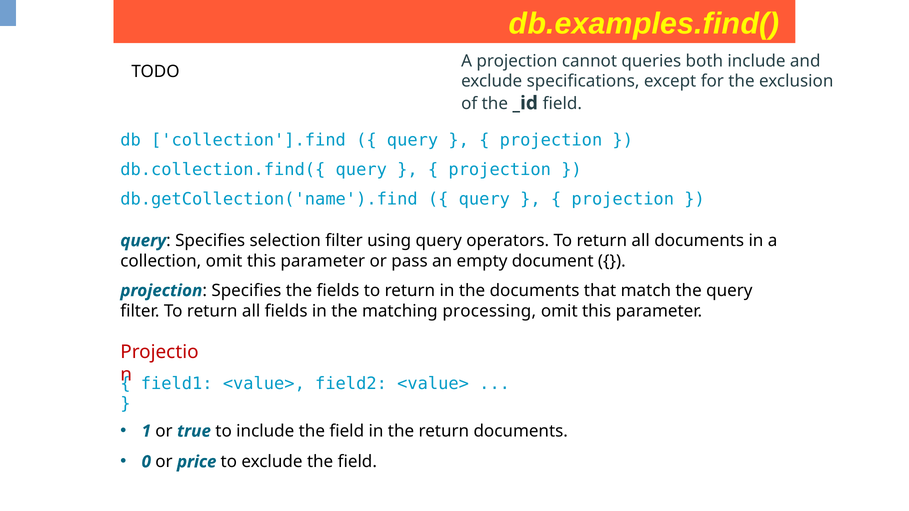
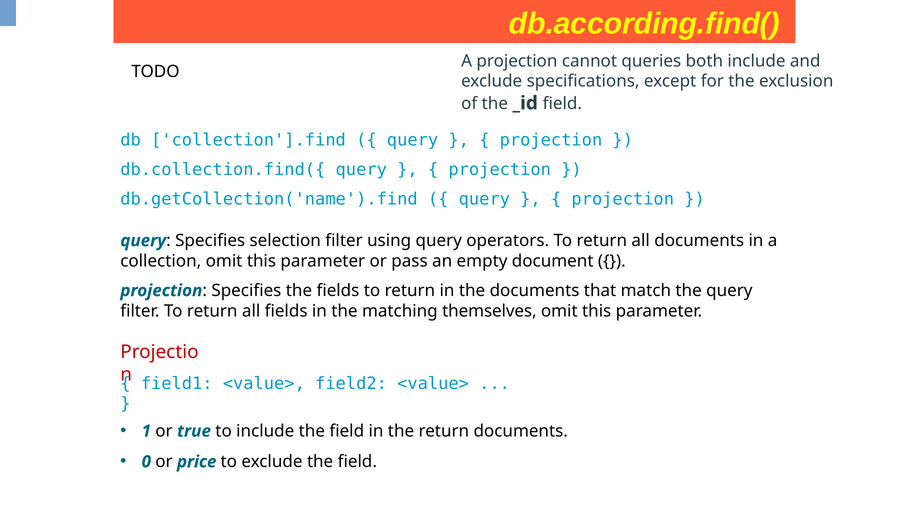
db.examples.find(: db.examples.find( -> db.according.find( (644, 24)
processing: processing -> themselves (489, 311)
